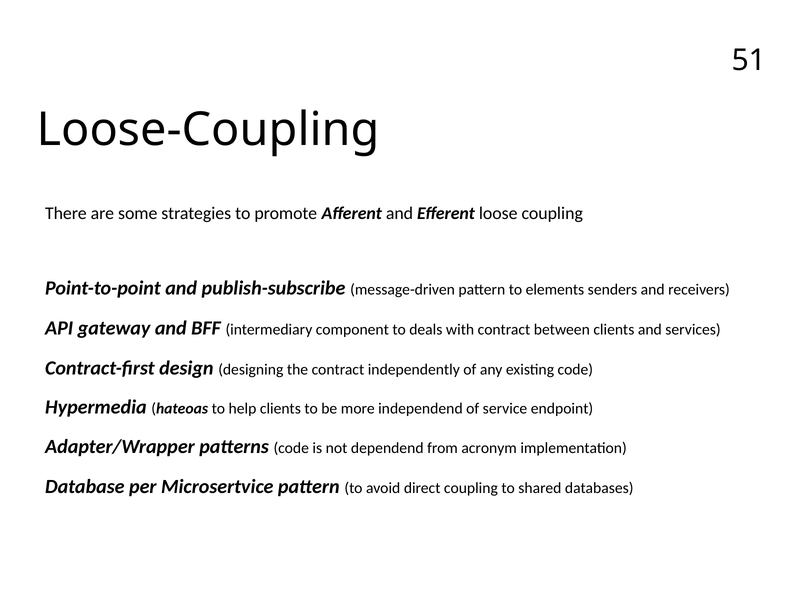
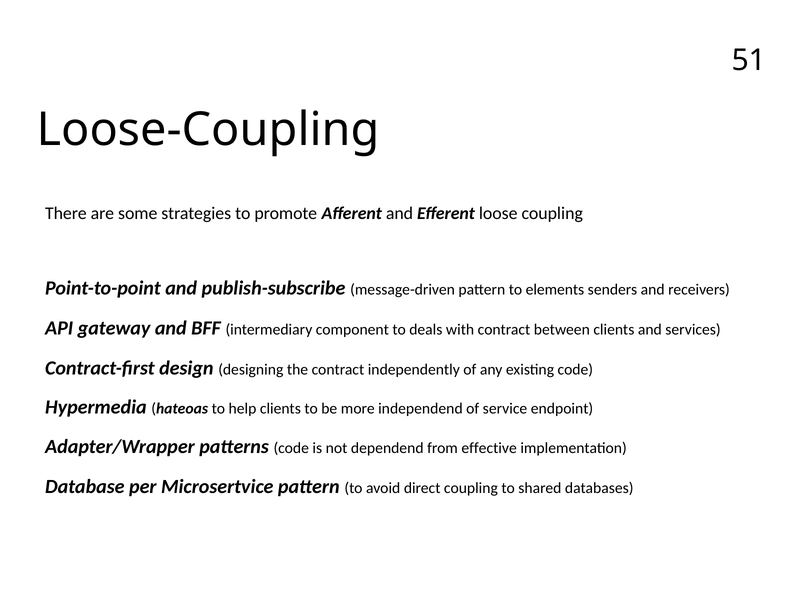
acronym: acronym -> effective (489, 448)
